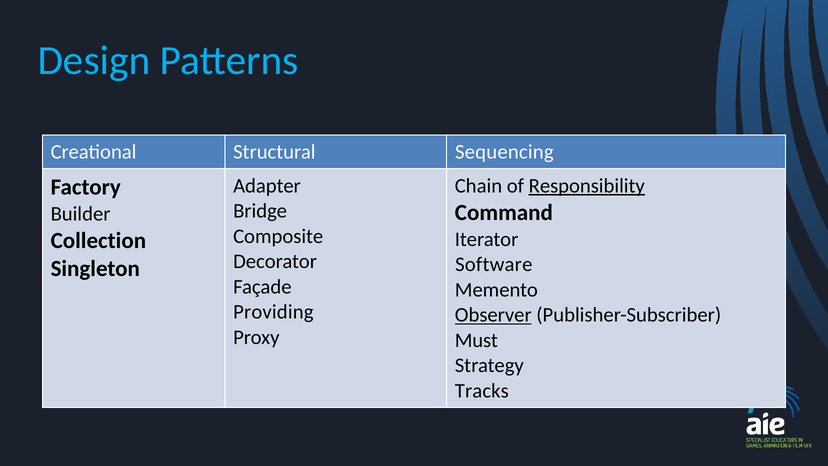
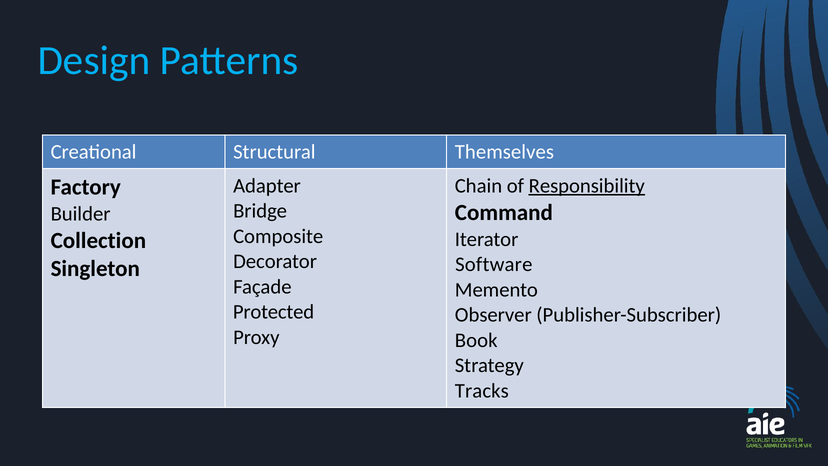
Sequencing: Sequencing -> Themselves (504, 152)
Providing: Providing -> Protected (274, 312)
Observer underline: present -> none (493, 315)
Must: Must -> Book (476, 340)
